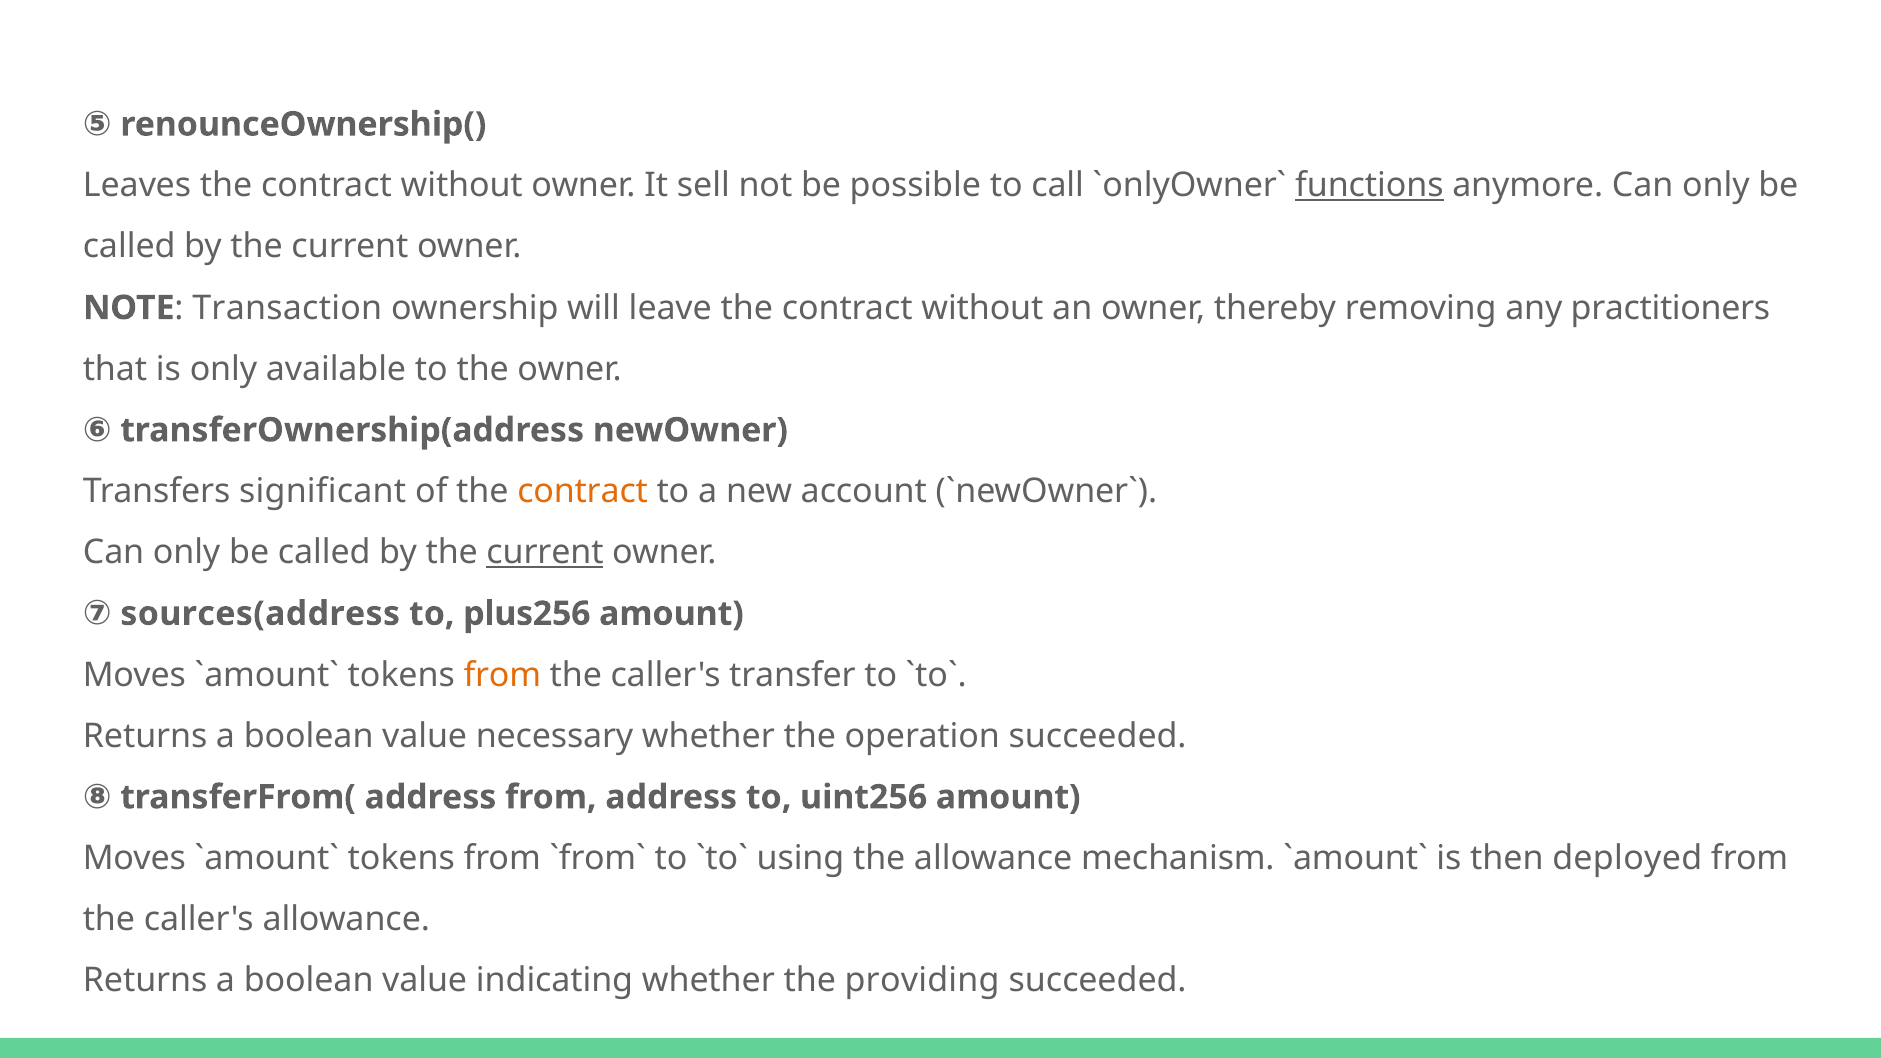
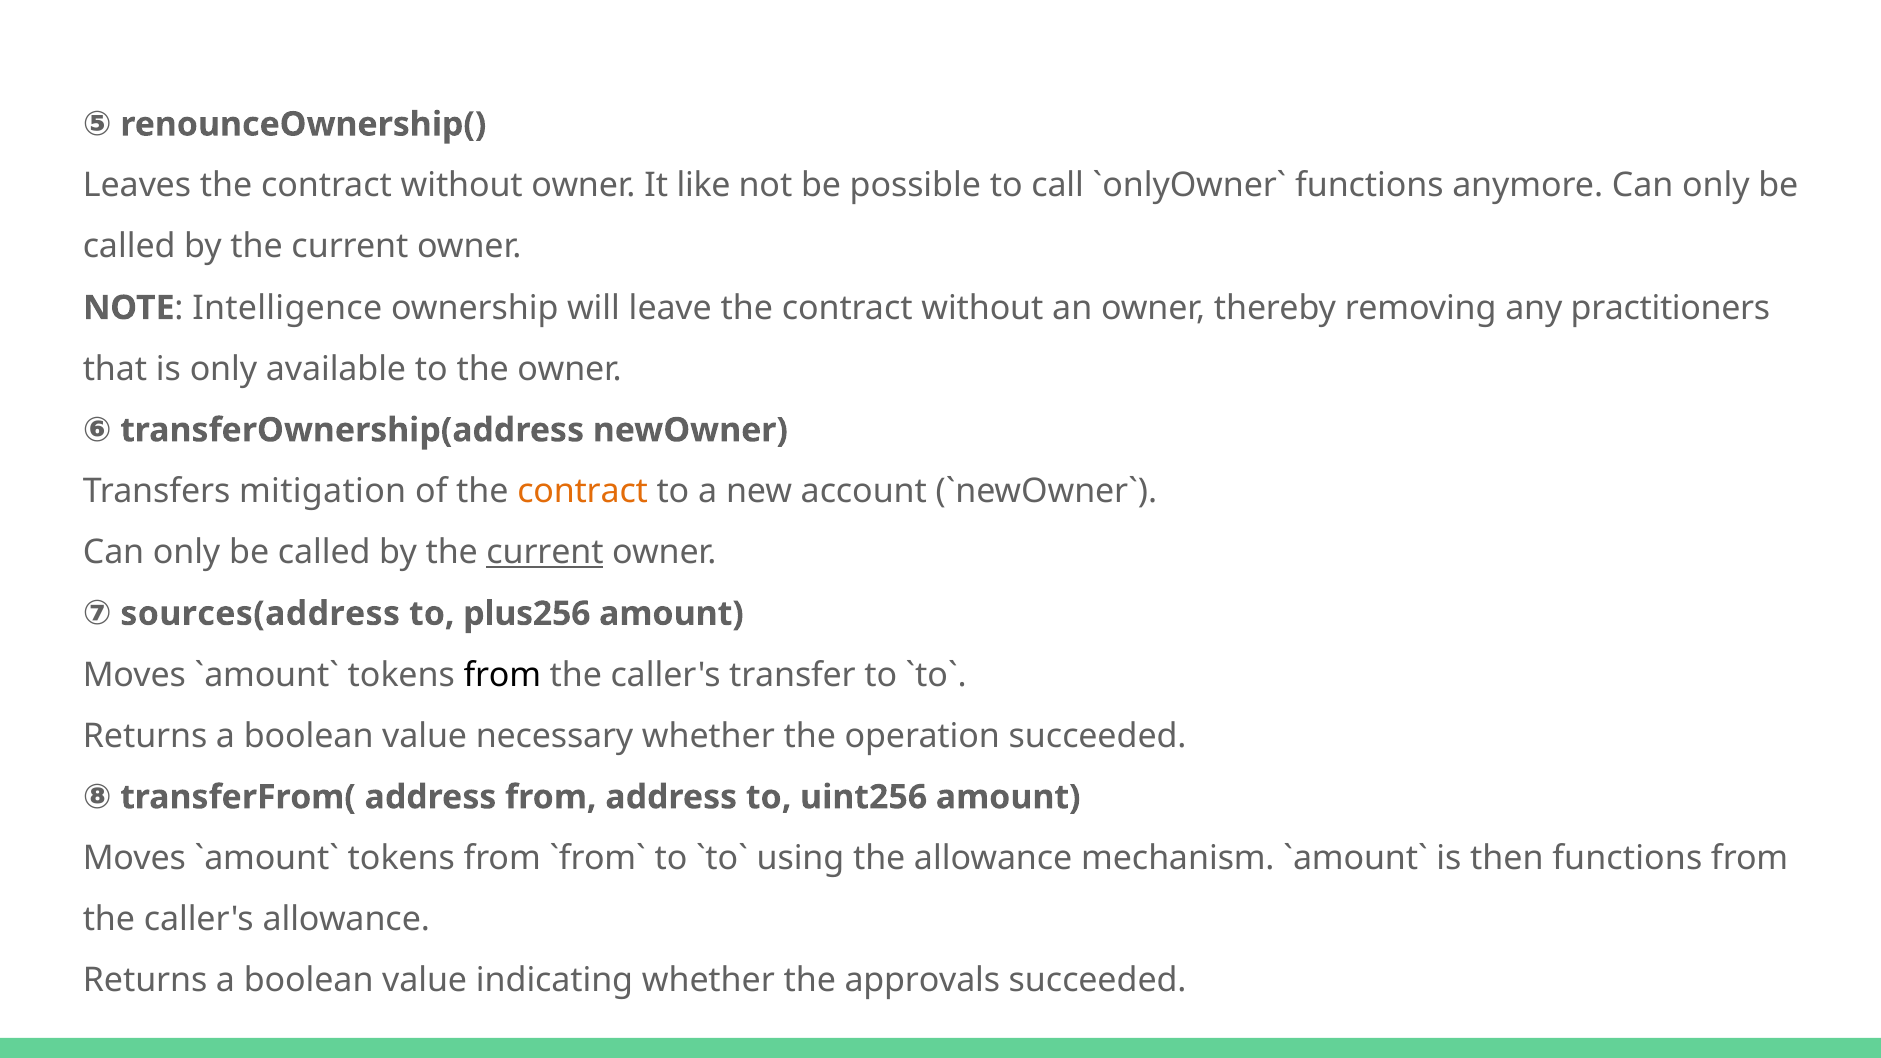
sell: sell -> like (704, 186)
functions underline: present -> none (1369, 186)
Transaction: Transaction -> Intelligence (287, 308)
significant: significant -> mitigation (323, 491)
from colour: orange -> black (502, 675)
then deployed: deployed -> functions (1627, 858)
providing: providing -> approvals (922, 981)
